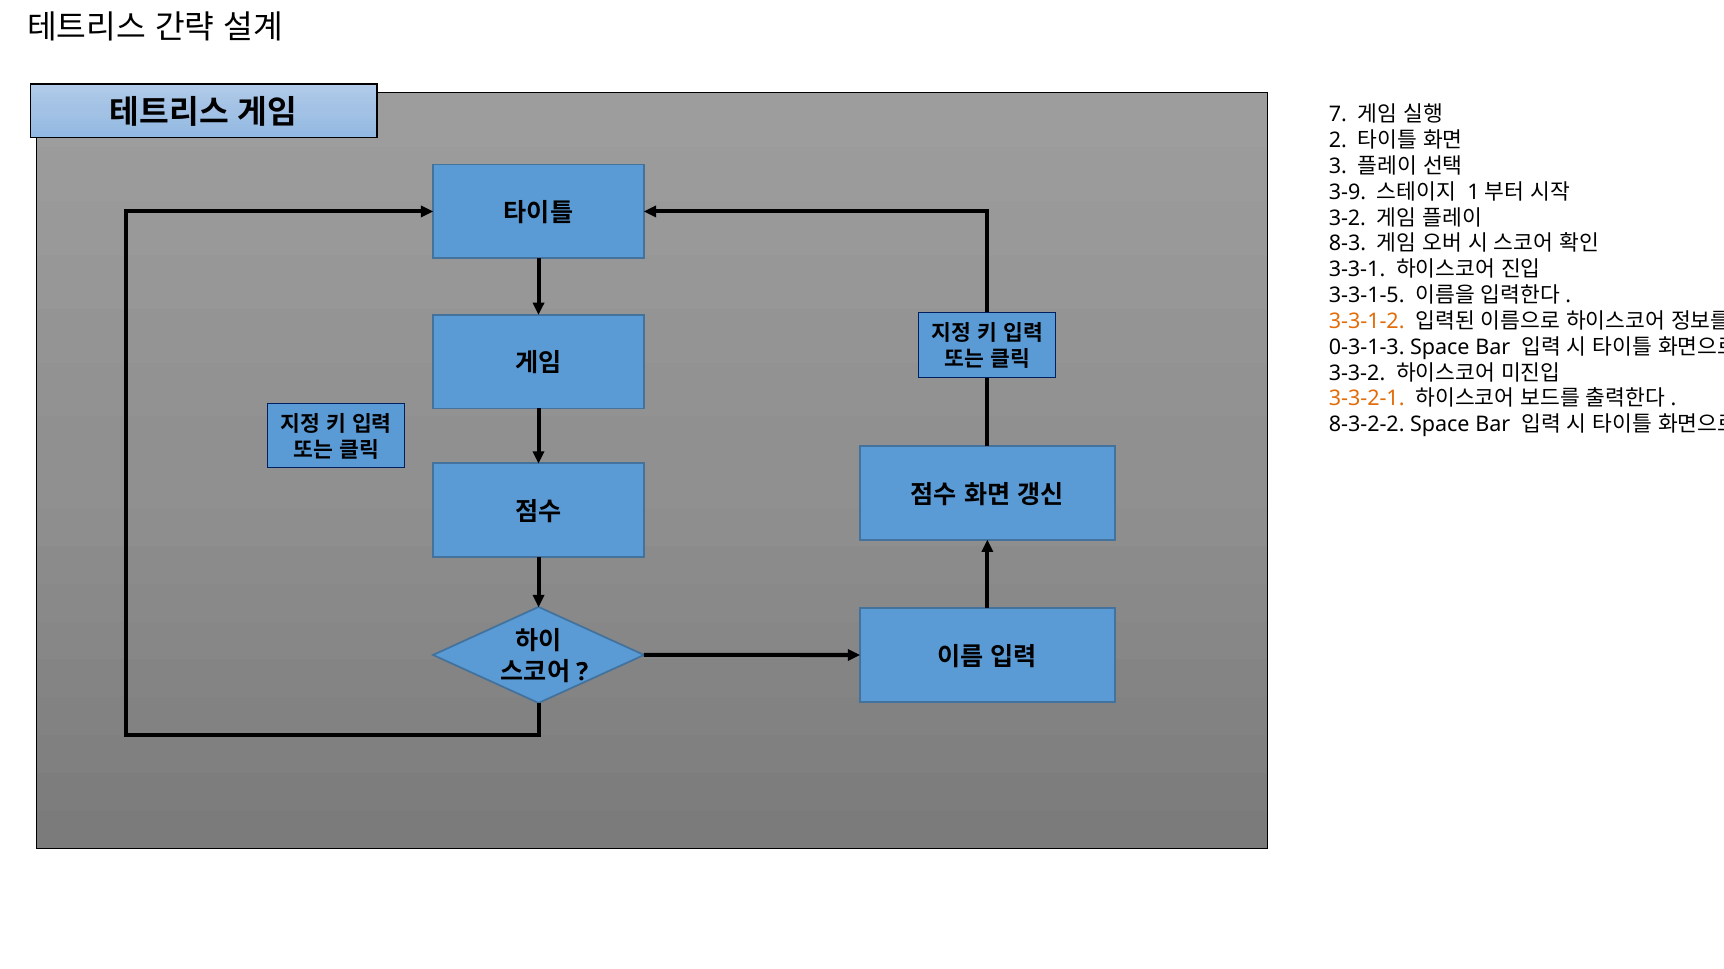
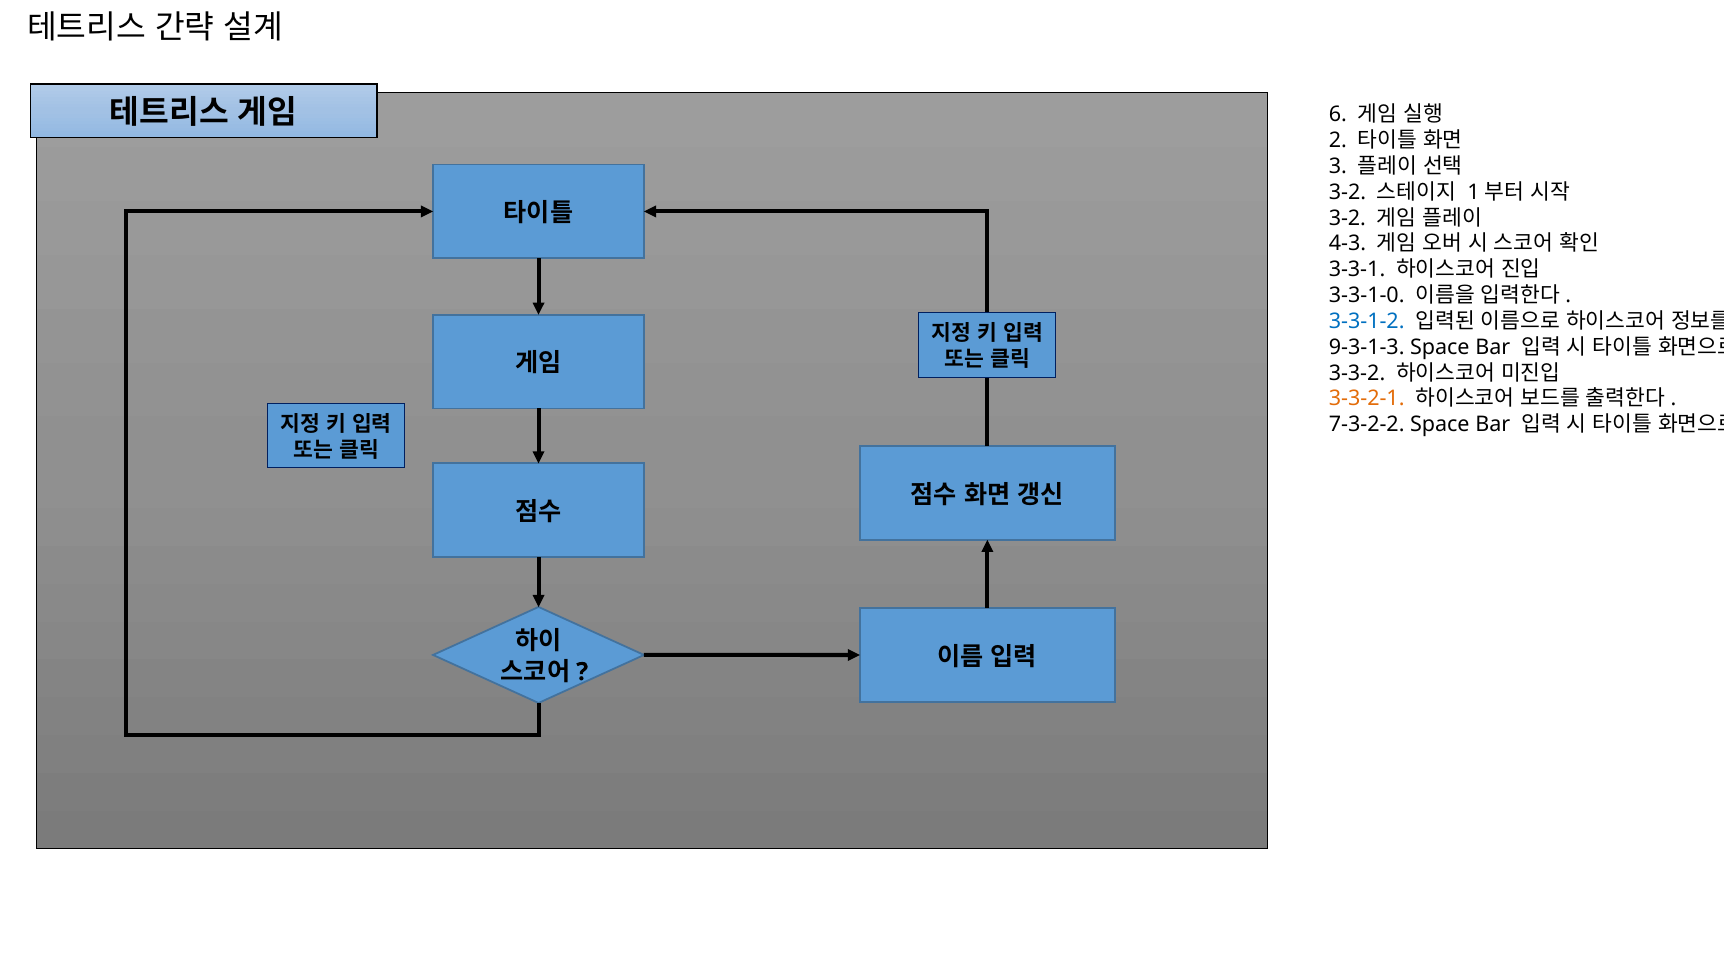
7: 7 -> 6 (1338, 115)
3-9: 3-9 -> 3-2 (1347, 192)
8-3: 8-3 -> 4-3 (1347, 244)
3-3-1-5: 3-3-1-5 -> 3-3-1-0 (1367, 296)
3-3-1-2 colour: orange -> blue (1367, 322)
0-3-1-3: 0-3-1-3 -> 9-3-1-3 (1367, 347)
8-3-2-2: 8-3-2-2 -> 7-3-2-2 (1367, 425)
